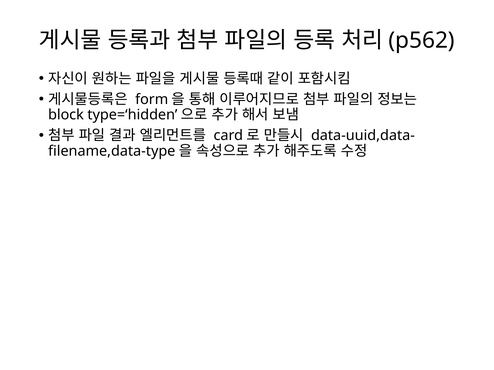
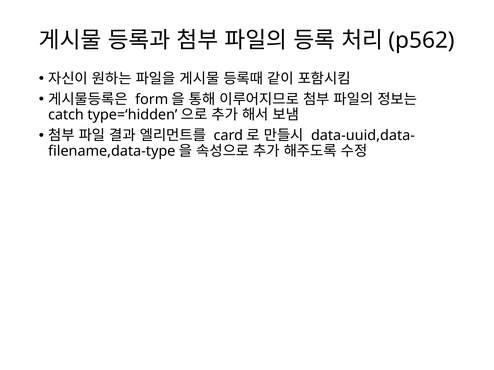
block: block -> catch (66, 115)
